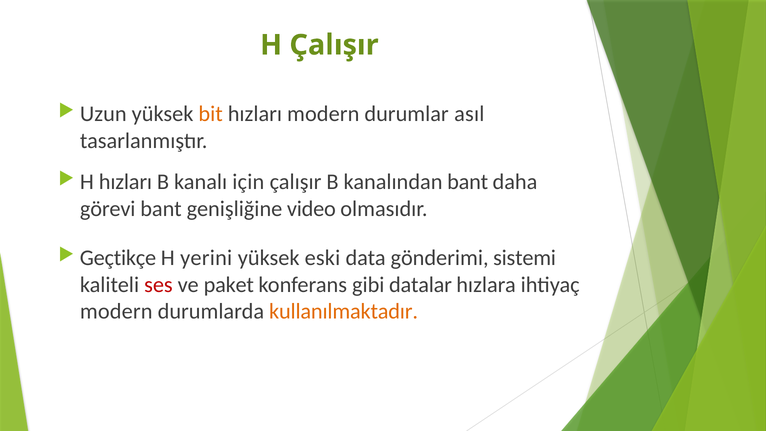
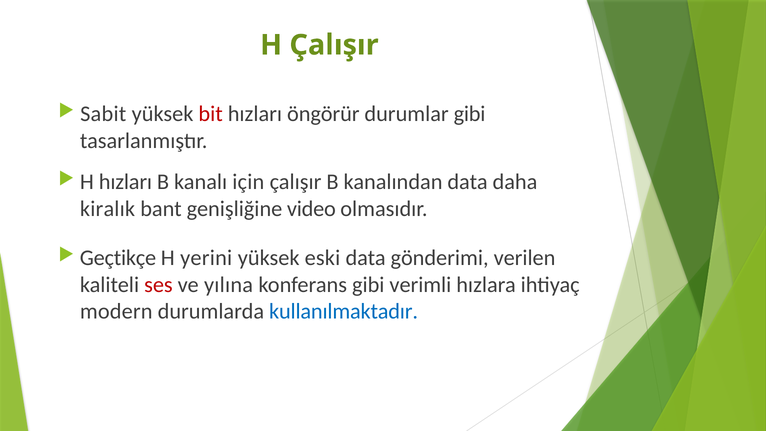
Uzun: Uzun -> Sabit (103, 114)
bit colour: orange -> red (211, 114)
hızları modern: modern -> öngörür (323, 114)
durumlar asıl: asıl -> gibi (470, 114)
kanalından bant: bant -> data (468, 182)
görevi: görevi -> kiralık (108, 209)
sistemi: sistemi -> verilen (525, 258)
paket: paket -> yılına (229, 285)
datalar: datalar -> verimli (420, 285)
kullanılmaktadır colour: orange -> blue (344, 311)
